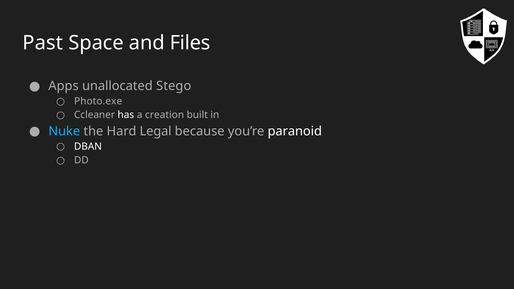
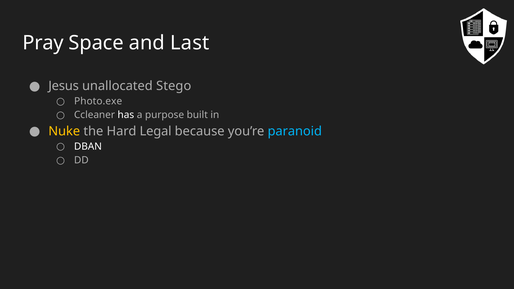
Past: Past -> Pray (43, 43)
Files: Files -> Last (190, 43)
Apps: Apps -> Jesus (64, 86)
creation: creation -> purpose (165, 115)
Nuke colour: light blue -> yellow (64, 131)
paranoid colour: white -> light blue (295, 131)
